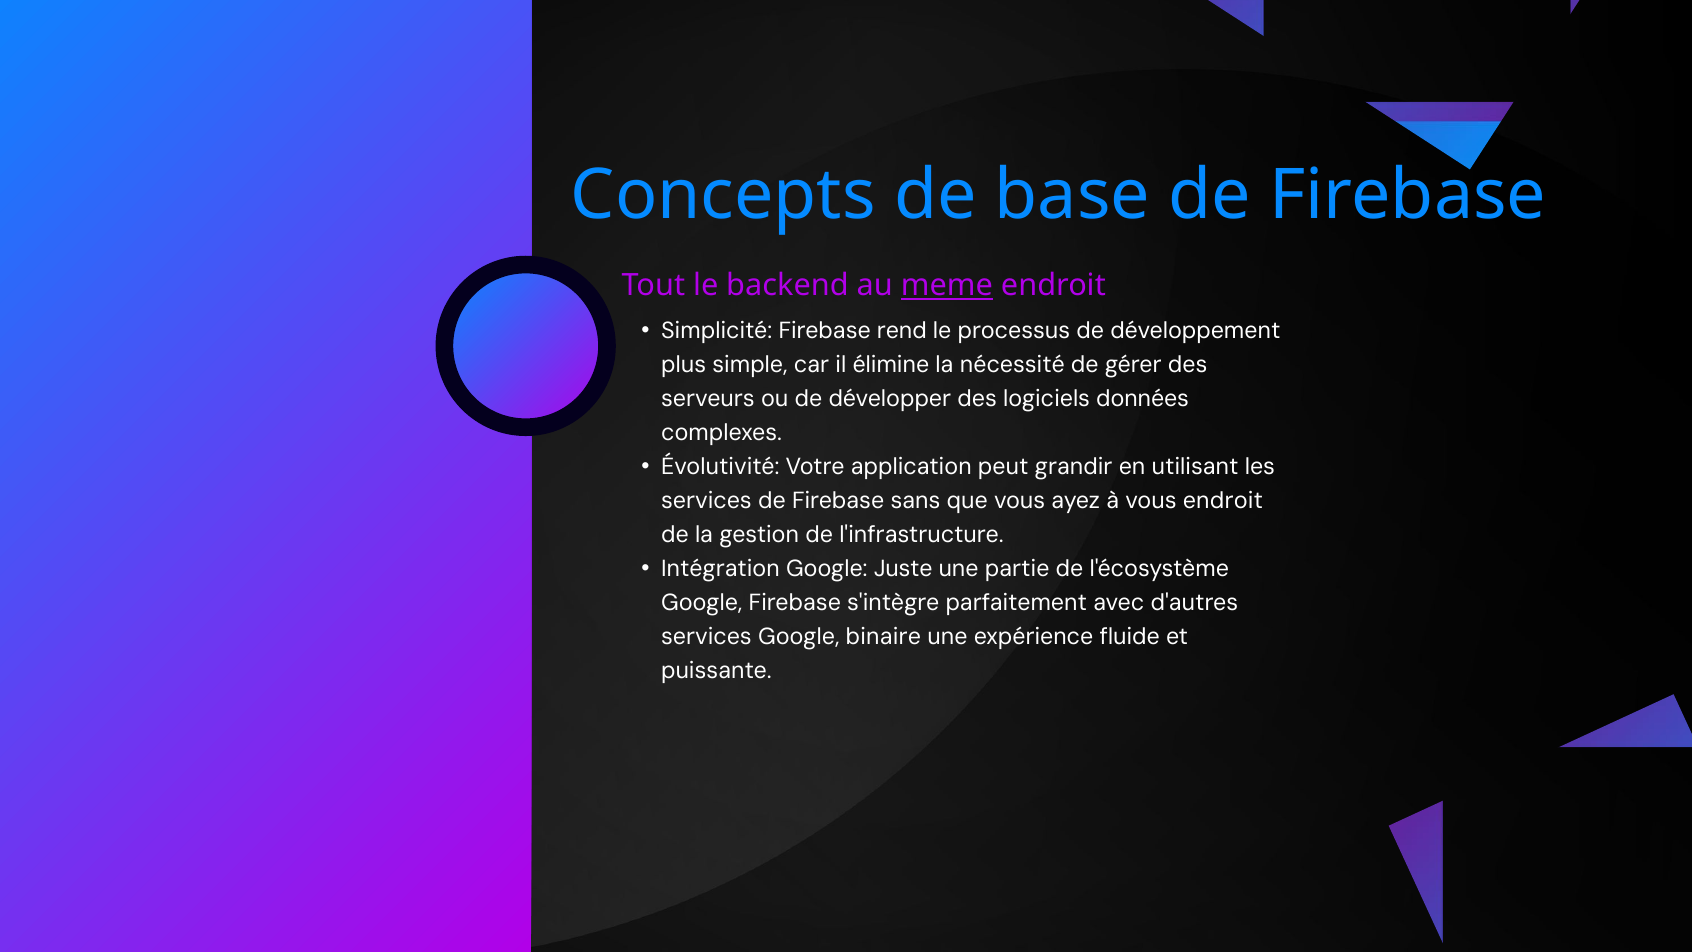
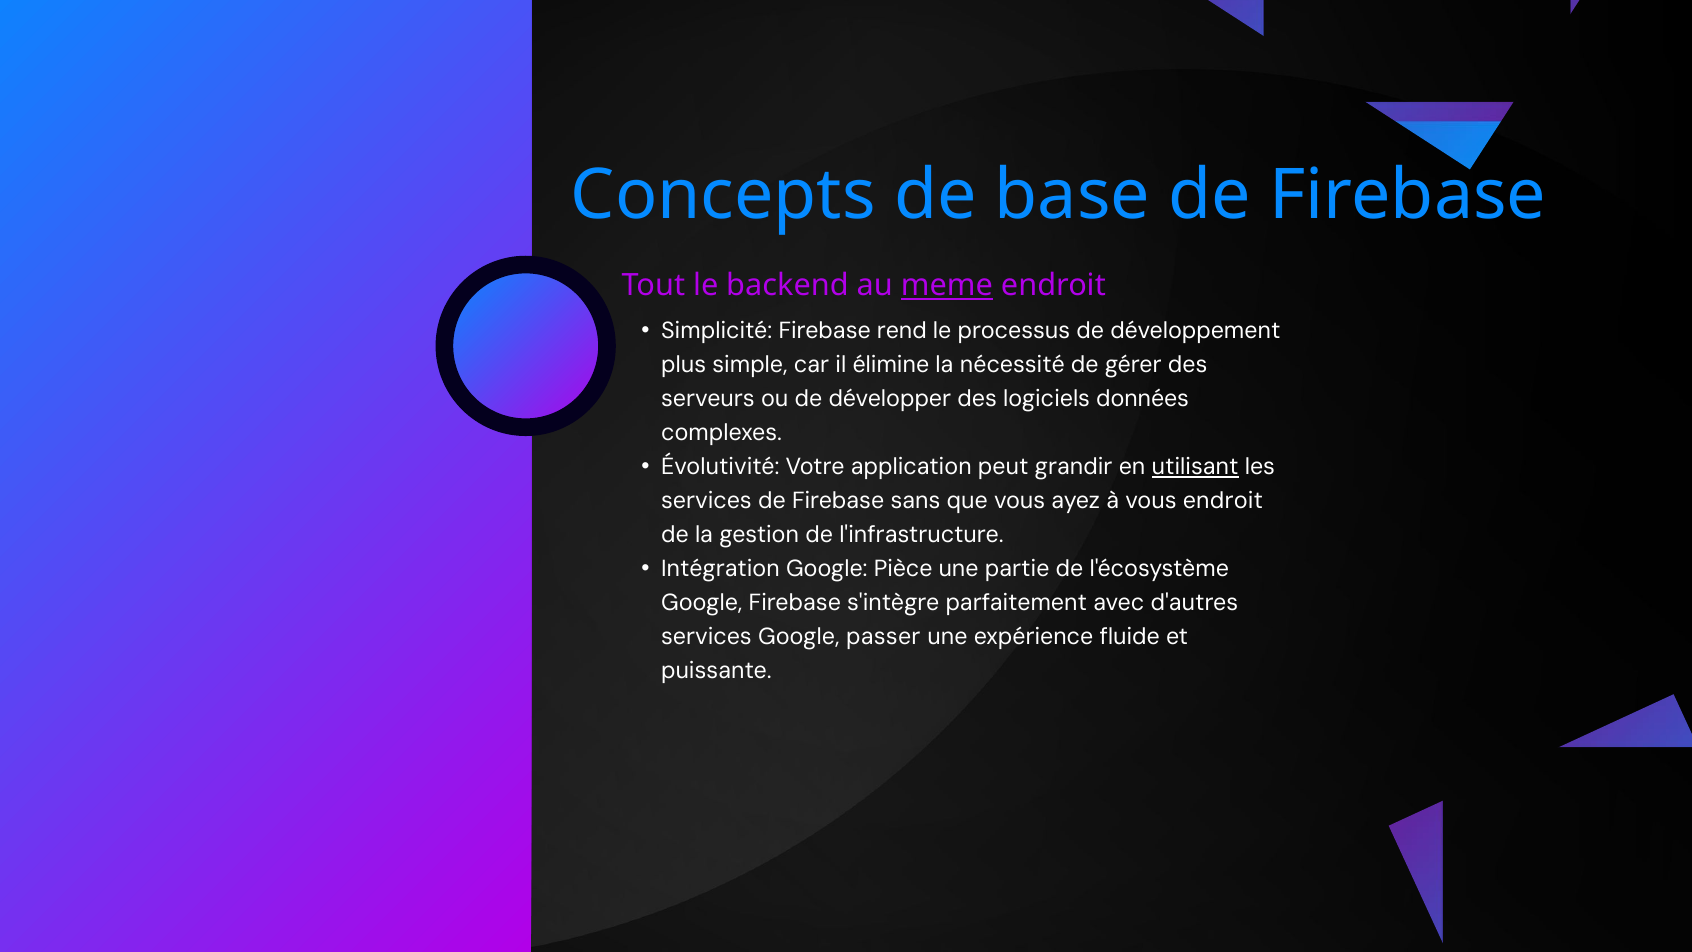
utilisant underline: none -> present (1195, 467)
Juste: Juste -> Pièce (903, 568)
binaire: binaire -> passer (883, 636)
